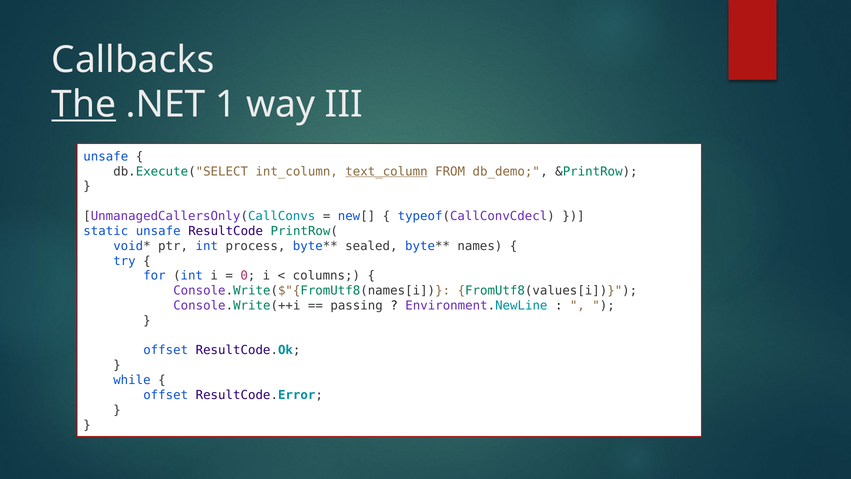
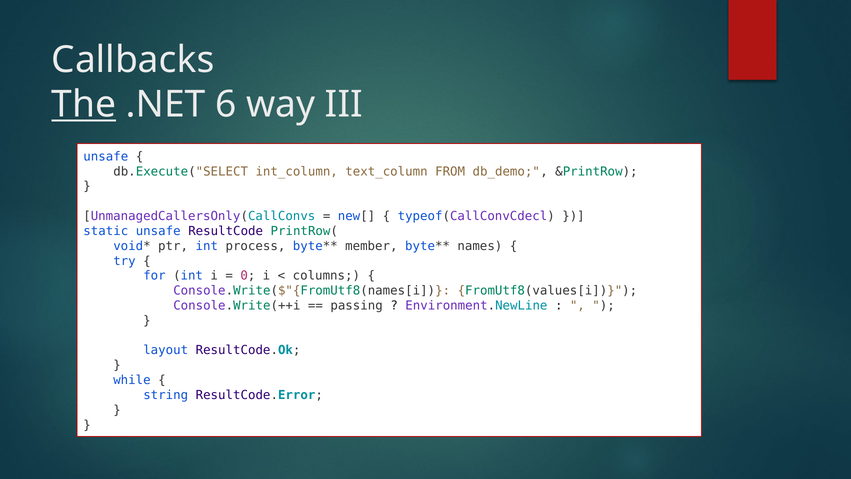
1: 1 -> 6 (226, 104)
text_column underline: present -> none (386, 171)
sealed: sealed -> member (371, 246)
offset: offset -> layout (166, 350)
offset: offset -> string (166, 395)
